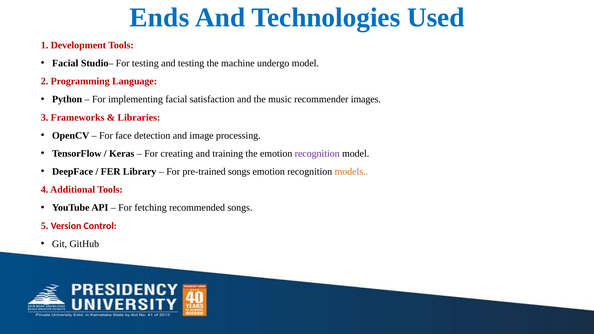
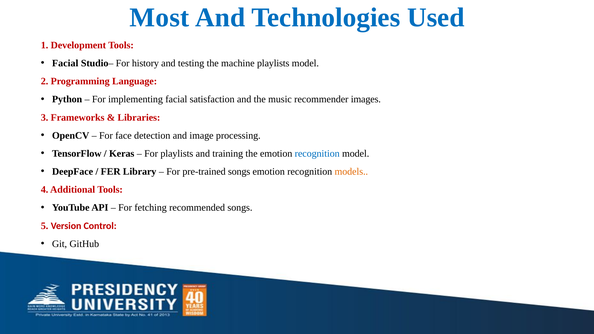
Ends: Ends -> Most (159, 18)
For testing: testing -> history (145, 63)
machine undergo: undergo -> playlists (273, 63)
For creating: creating -> playlists (177, 154)
recognition colour: purple -> blue (317, 154)
